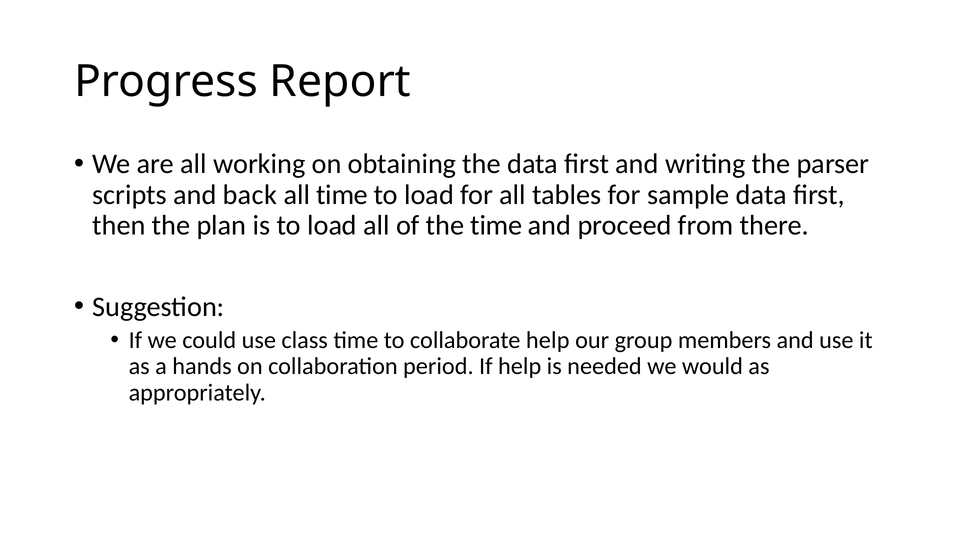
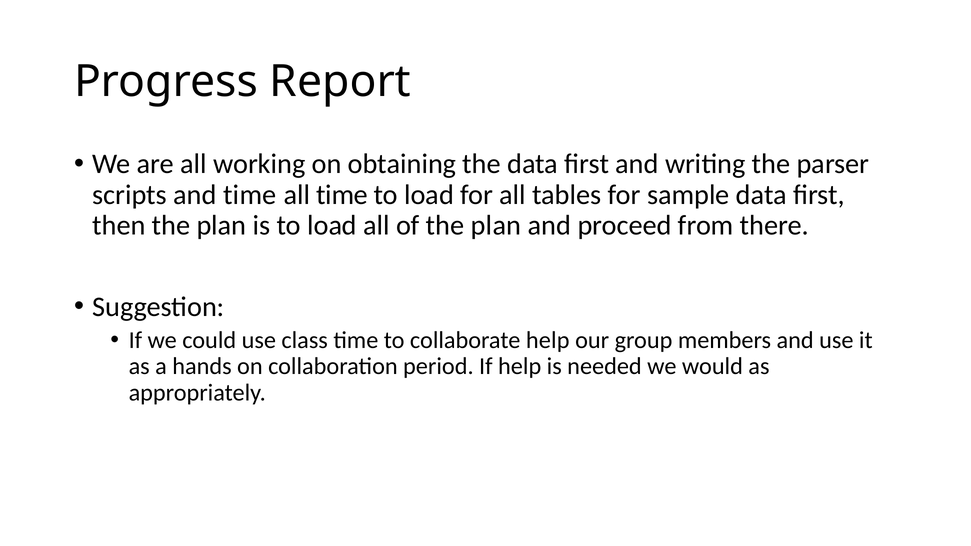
and back: back -> time (250, 195)
of the time: time -> plan (496, 225)
